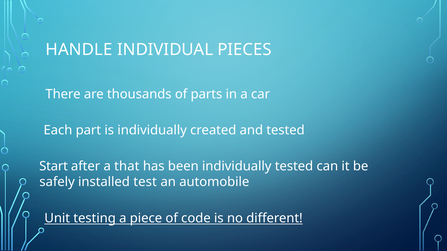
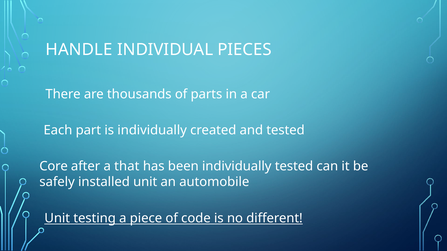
Start: Start -> Core (54, 167)
installed test: test -> unit (145, 182)
